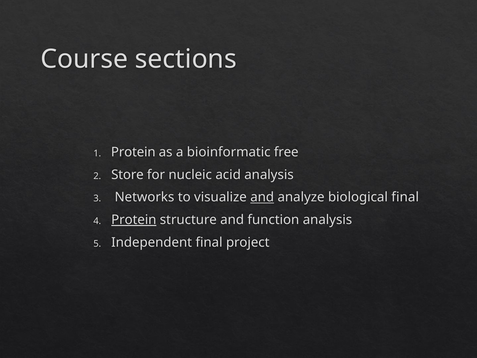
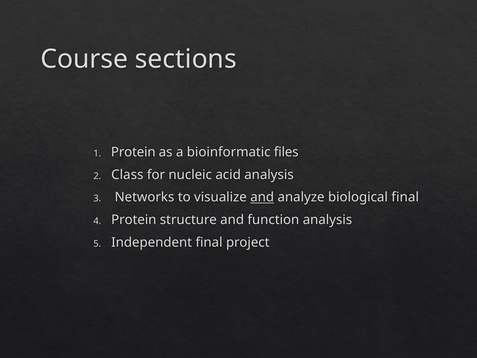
free: free -> files (286, 152)
Store: Store -> Class (127, 175)
Protein underline: present -> none (134, 220)
